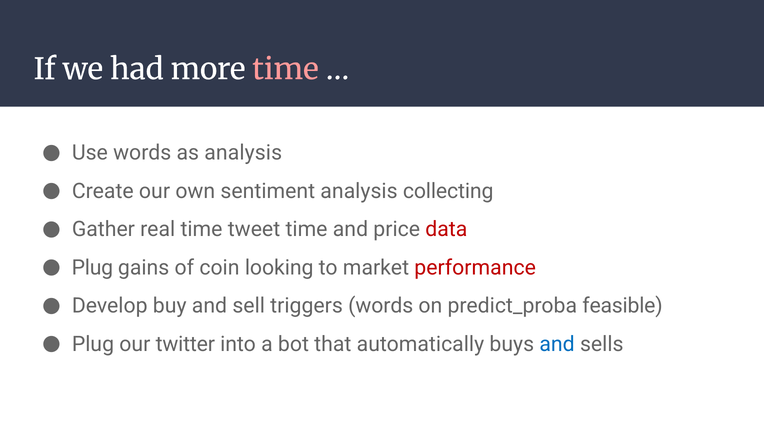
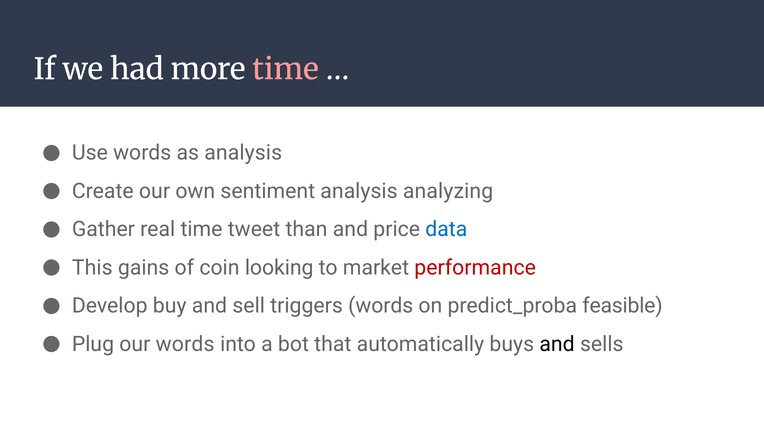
collecting: collecting -> analyzing (448, 191)
tweet time: time -> than (306, 229)
data colour: red -> blue (446, 229)
Plug: Plug -> This (92, 267)
our twitter: twitter -> words (185, 344)
and colour: blue -> black (557, 344)
